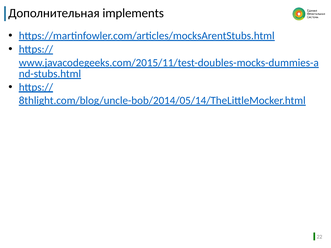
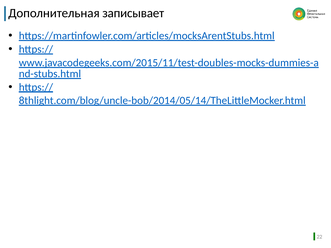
implements: implements -> записывает (133, 13)
